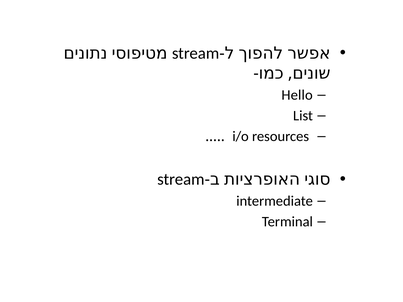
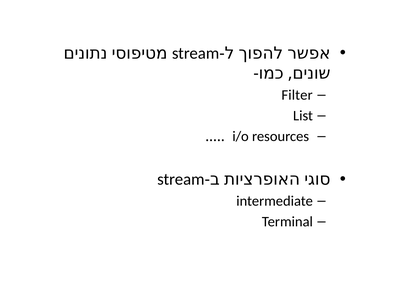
Hello: Hello -> Filter (297, 95)
